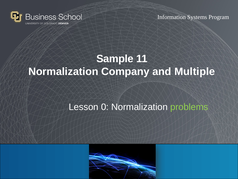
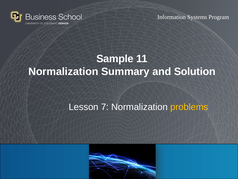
Company: Company -> Summary (125, 71)
Multiple: Multiple -> Solution (195, 71)
0: 0 -> 7 (105, 107)
problems colour: light green -> yellow (189, 107)
